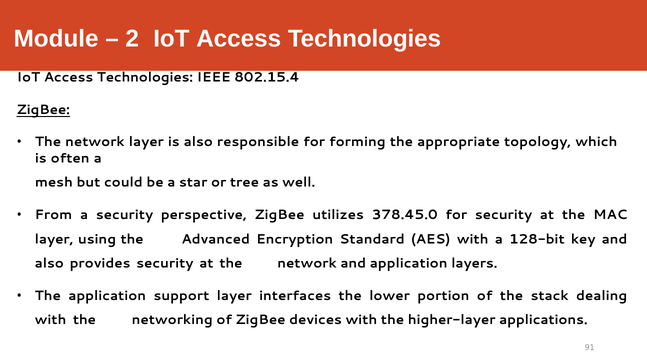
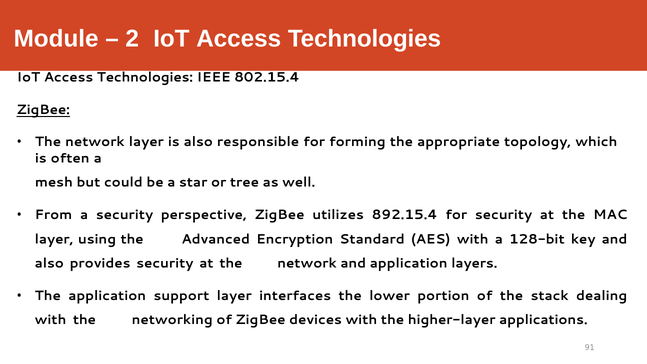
378.45.0: 378.45.0 -> 892.15.4 (405, 215)
